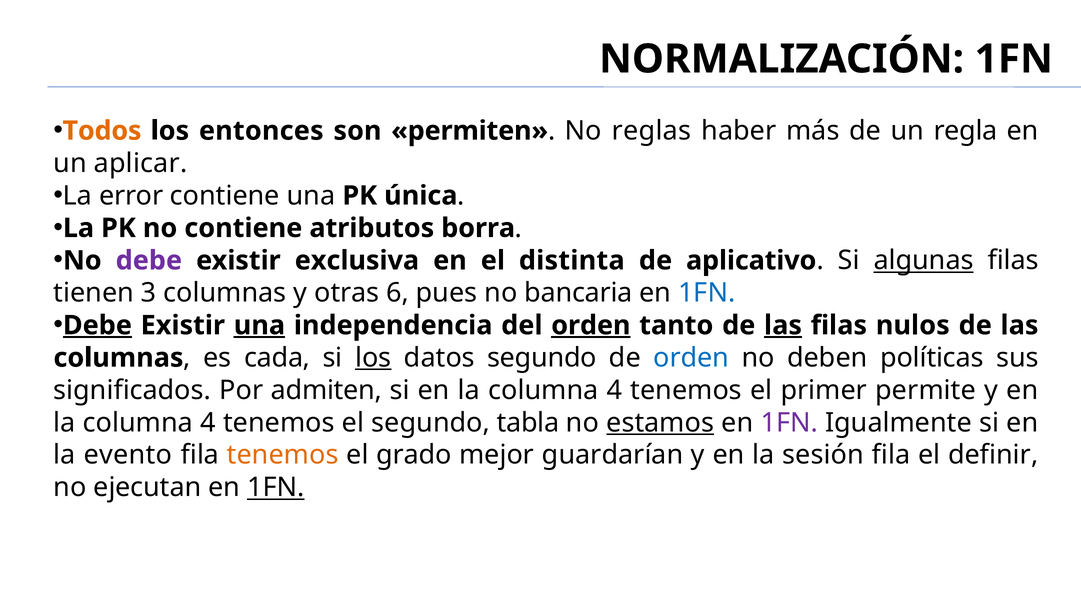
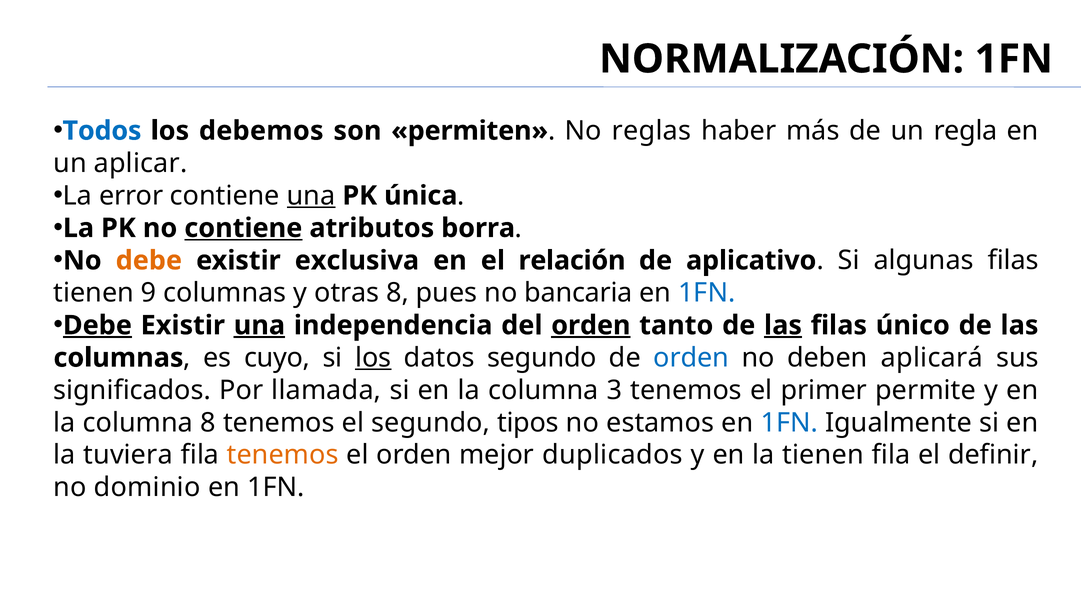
Todos colour: orange -> blue (102, 131)
entonces: entonces -> debemos (261, 131)
una underline: none -> present (311, 196)
contiene underline: none -> present (243, 228)
debe colour: purple -> orange (149, 261)
distinta: distinta -> relación (572, 261)
algunas underline: present -> none (924, 261)
3: 3 -> 9 (149, 293)
otras 6: 6 -> 8 (397, 293)
nulos: nulos -> único (913, 325)
cada: cada -> cuyo (277, 358)
políticas: políticas -> aplicará (932, 358)
admiten: admiten -> llamada (326, 390)
4: 4 -> 3 (614, 390)
4: 4 -> 8 (208, 423)
tabla: tabla -> tipos (528, 423)
estamos underline: present -> none (660, 423)
1FN colour: purple -> blue (789, 423)
evento: evento -> tuviera (128, 455)
el grado: grado -> orden (414, 455)
guardarían: guardarían -> duplicados (612, 455)
la sesión: sesión -> tienen (823, 455)
ejecutan: ejecutan -> dominio (147, 488)
1FN underline: present -> none (276, 488)
